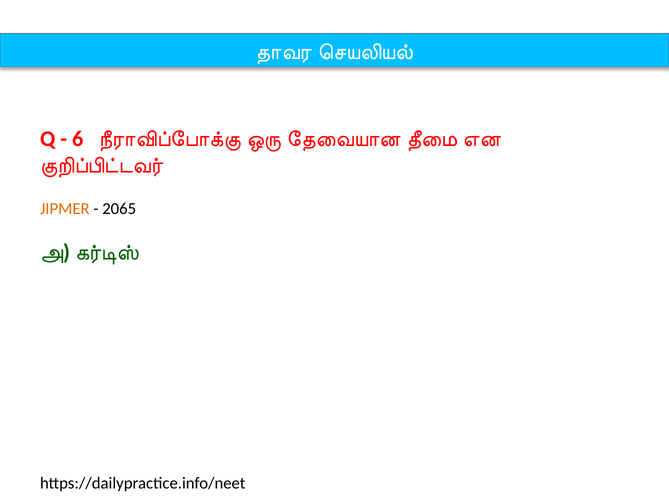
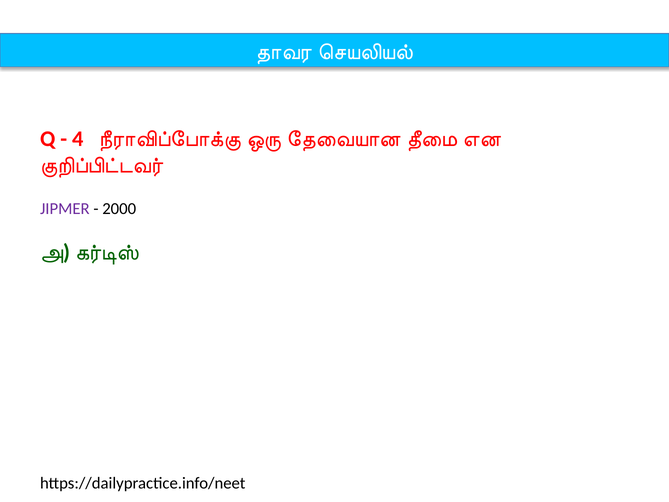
6: 6 -> 4 (78, 139)
JIPMER colour: orange -> purple (65, 208)
2065: 2065 -> 2000 (119, 208)
